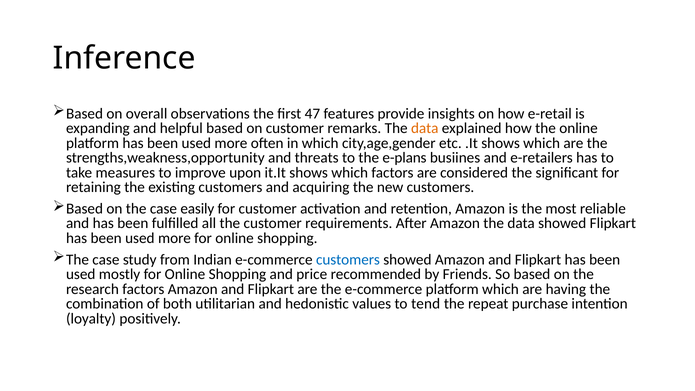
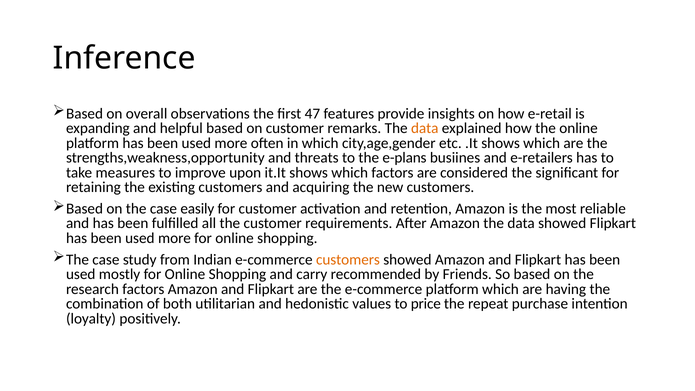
customers colour: blue -> orange (348, 259)
price: price -> carry (312, 274)
tend: tend -> price (426, 304)
